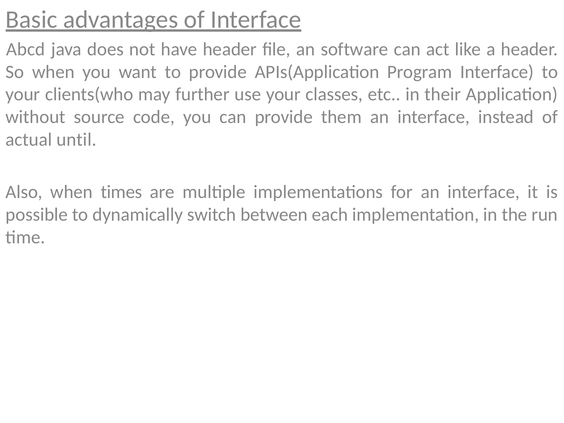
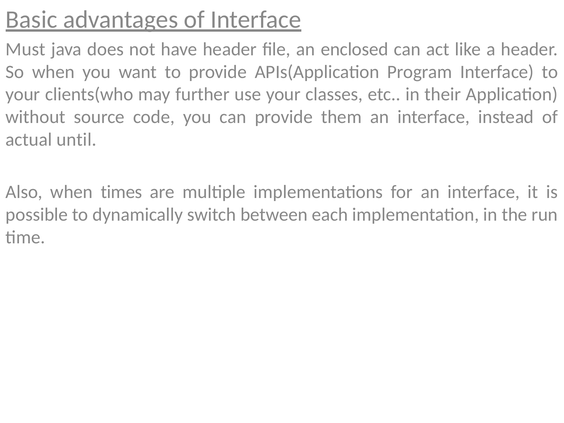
Abcd: Abcd -> Must (26, 49)
software: software -> enclosed (355, 49)
